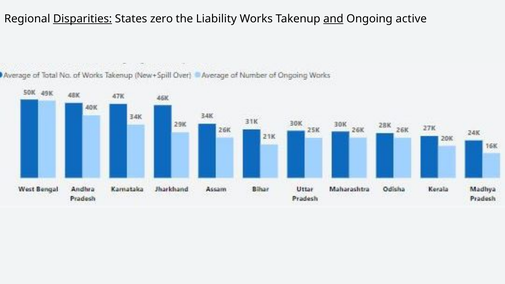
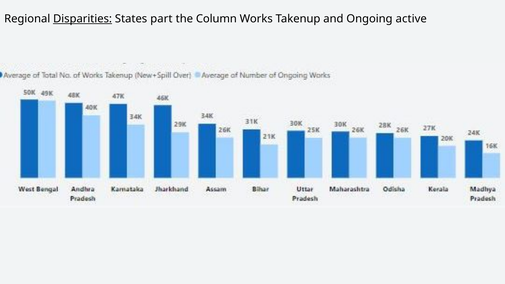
zero: zero -> part (161, 19)
Liability: Liability -> Column (216, 19)
and underline: present -> none (333, 19)
